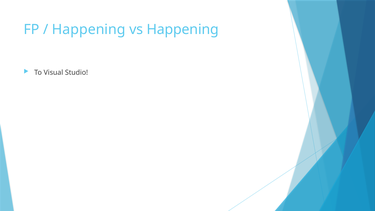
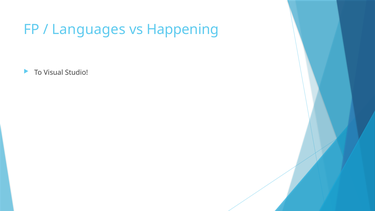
Happening: Happening -> Languages (89, 30)
